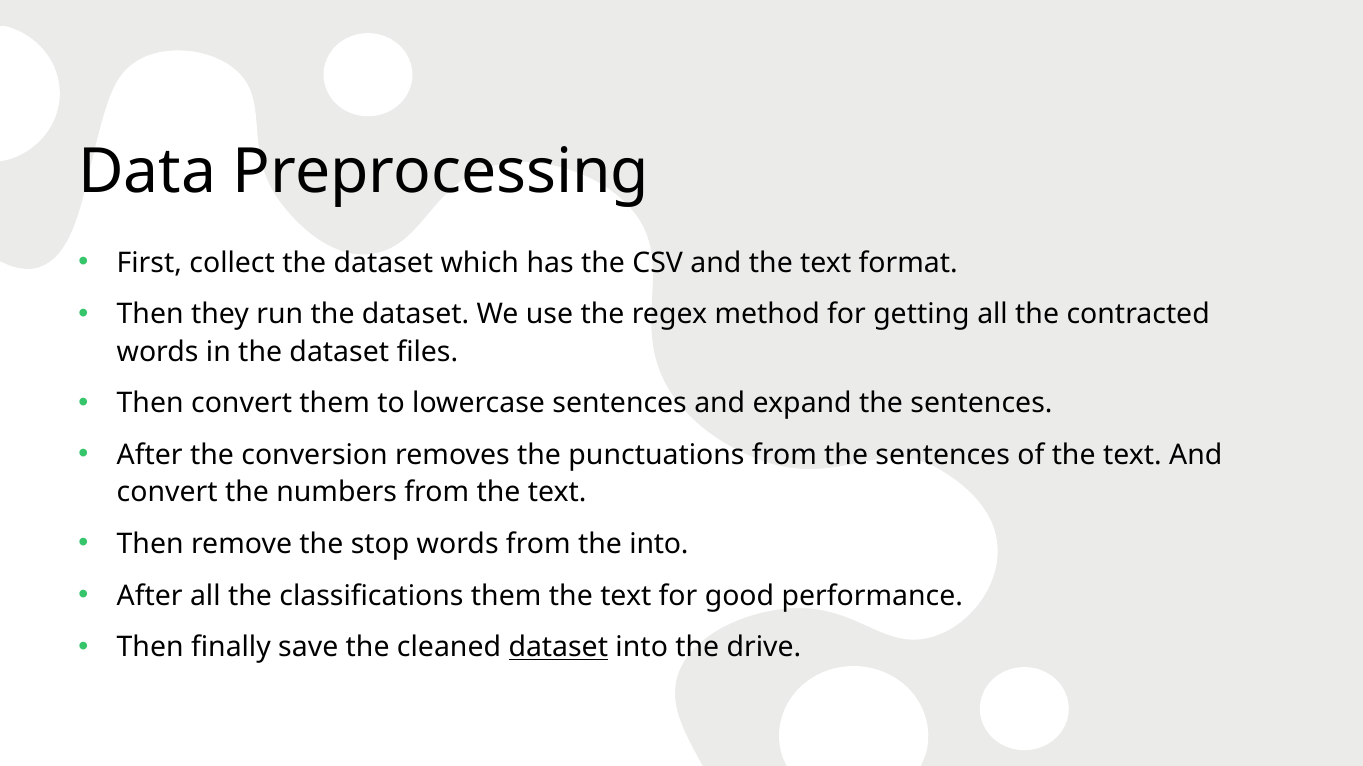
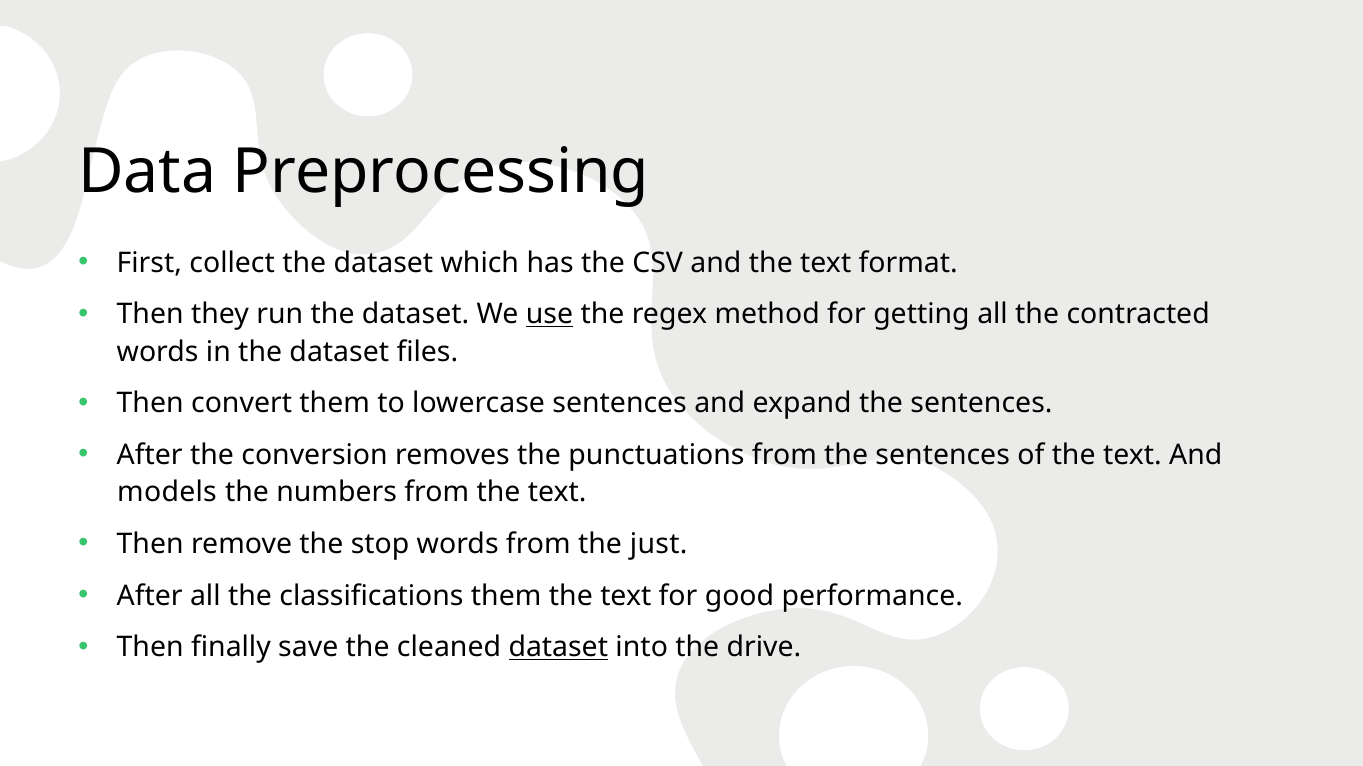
use underline: none -> present (550, 315)
convert: convert -> models (167, 493)
the into: into -> just (659, 545)
